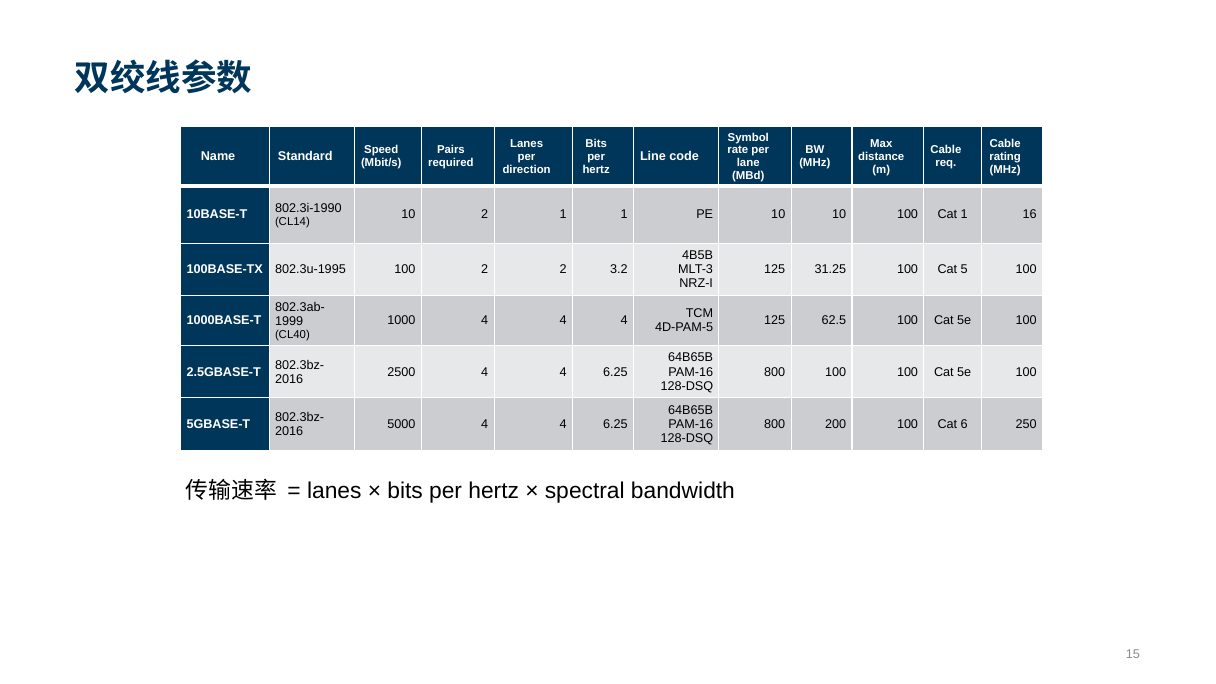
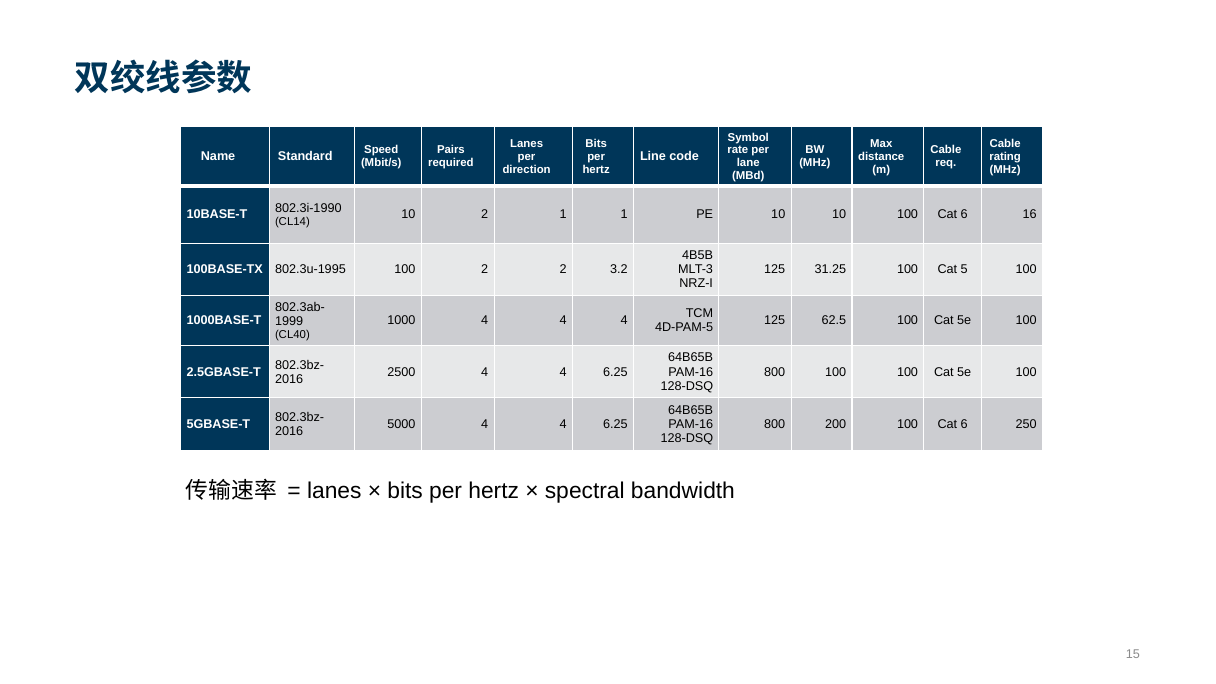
10 100 Cat 1: 1 -> 6 (964, 215)
